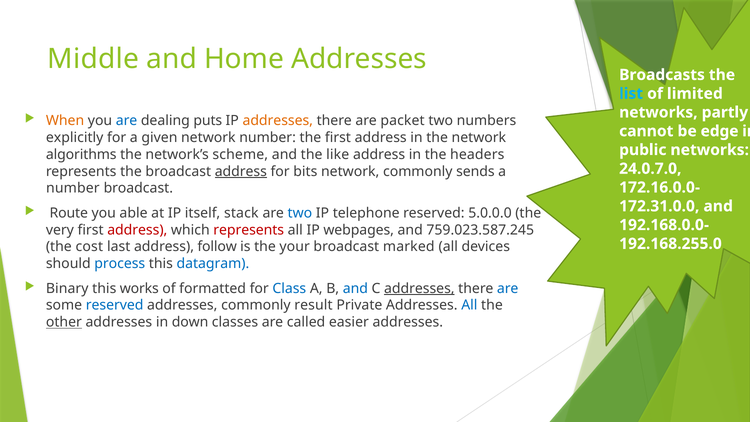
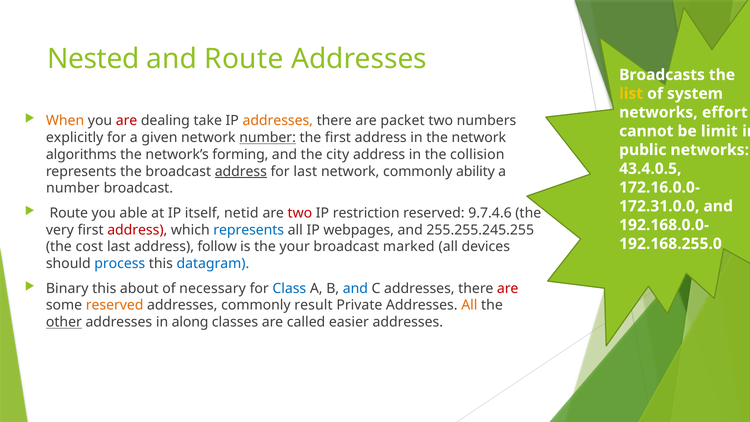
Middle: Middle -> Nested (93, 59)
and Home: Home -> Route (244, 59)
list colour: light blue -> yellow (631, 94)
limited: limited -> system (695, 94)
partly: partly -> effort (725, 112)
are colour: blue -> red (127, 121)
puts: puts -> take (208, 121)
edge: edge -> limit (719, 131)
number underline: none -> present (268, 138)
scheme: scheme -> forming (240, 155)
like: like -> city (338, 155)
headers: headers -> collision (477, 155)
24.0.7.0: 24.0.7.0 -> 43.4.0.5 (650, 169)
for bits: bits -> last (305, 171)
sends: sends -> ability (475, 171)
stack: stack -> netid (241, 213)
two colour: blue -> red (300, 213)
telephone: telephone -> restriction (366, 213)
5.0.0.0: 5.0.0.0 -> 9.7.4.6 (490, 213)
represents colour: red -> blue (249, 230)
759.023.587.245: 759.023.587.245 -> 255.255.245.255 (480, 230)
works: works -> about (139, 288)
formatted: formatted -> necessary (213, 288)
addresses underline: present -> none (419, 288)
are colour: blue -> red (508, 288)
reserved colour: blue -> orange (115, 305)
All colour: blue -> orange (469, 305)
down: down -> along (190, 322)
